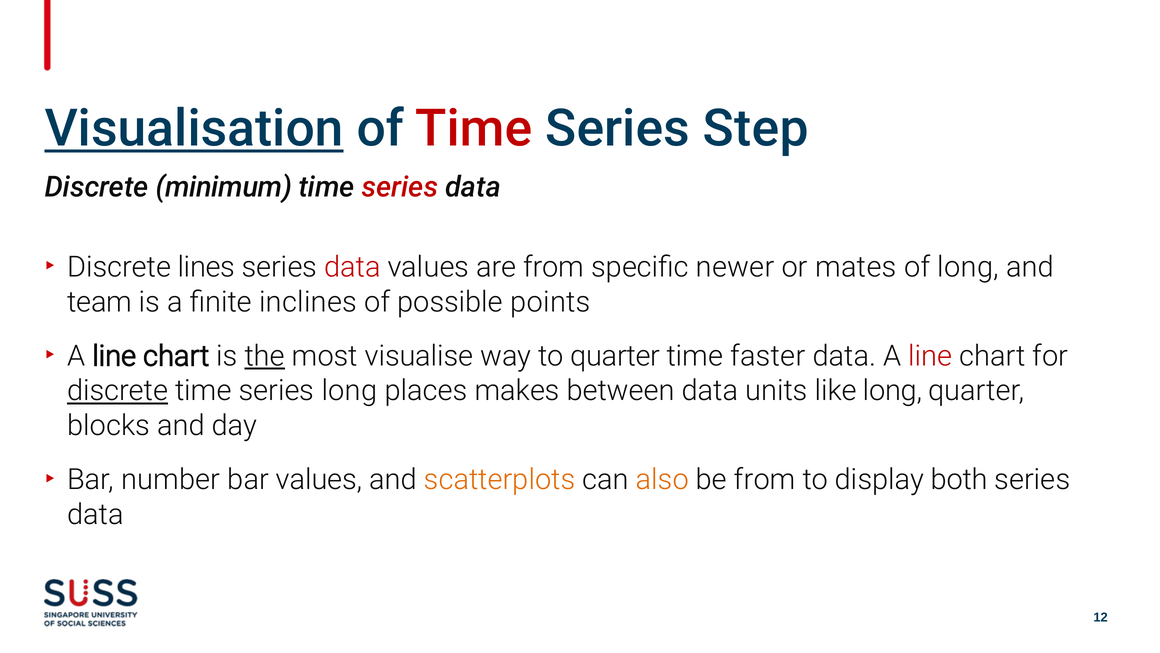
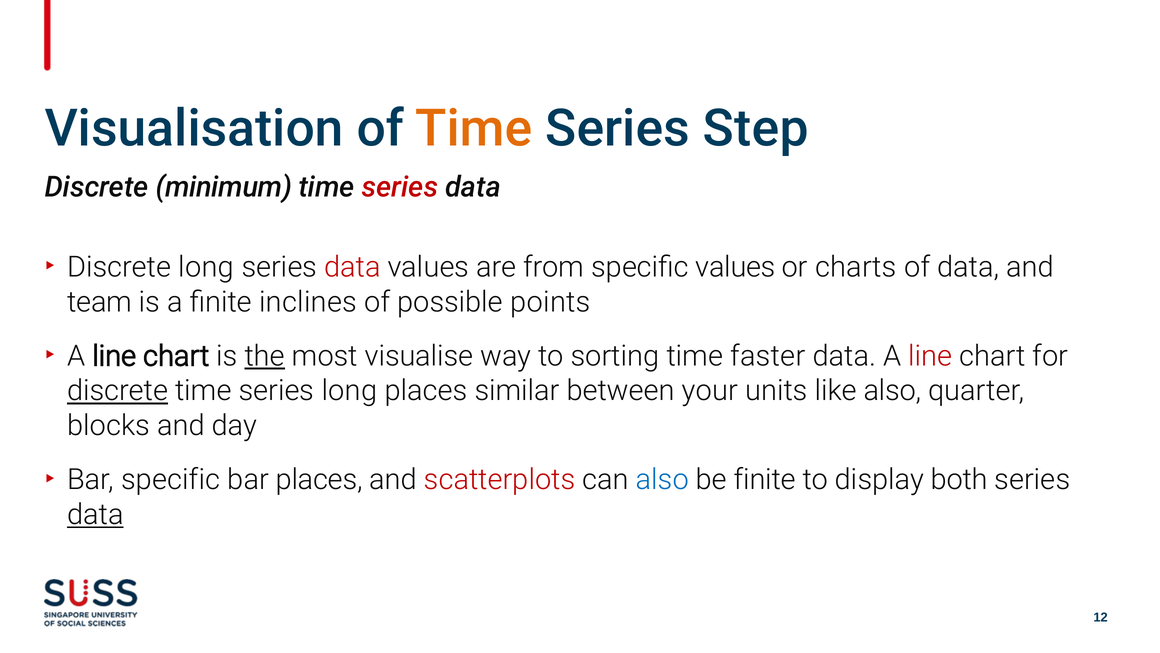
Visualisation underline: present -> none (194, 129)
Time colour: red -> orange (474, 129)
Discrete lines: lines -> long (206, 267)
specific newer: newer -> values (735, 267)
mates: mates -> charts (856, 267)
of long: long -> data (968, 267)
to quarter: quarter -> sorting (615, 356)
makes: makes -> similar (517, 391)
between data: data -> your (710, 391)
like long: long -> also (892, 391)
Bar number: number -> specific (171, 480)
bar values: values -> places (319, 480)
scatterplots colour: orange -> red (500, 480)
also colour: orange -> blue (662, 480)
be from: from -> finite (765, 480)
data underline: none -> present (95, 514)
